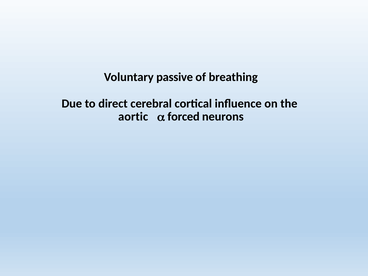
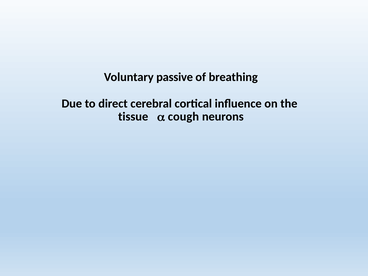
aortic: aortic -> tissue (133, 117)
forced: forced -> cough (183, 117)
